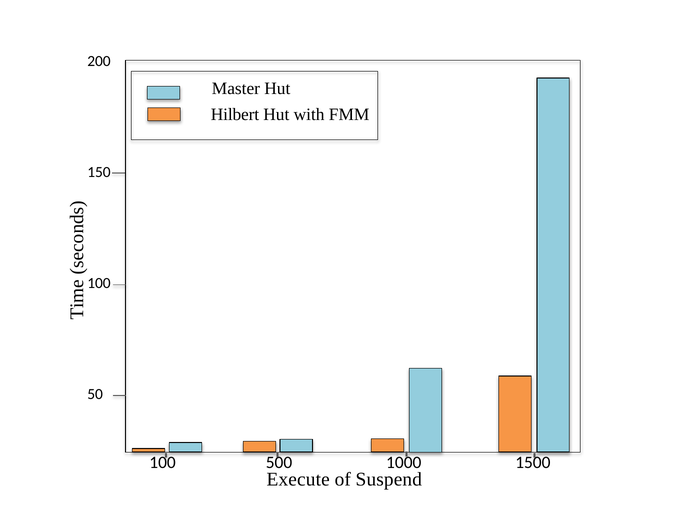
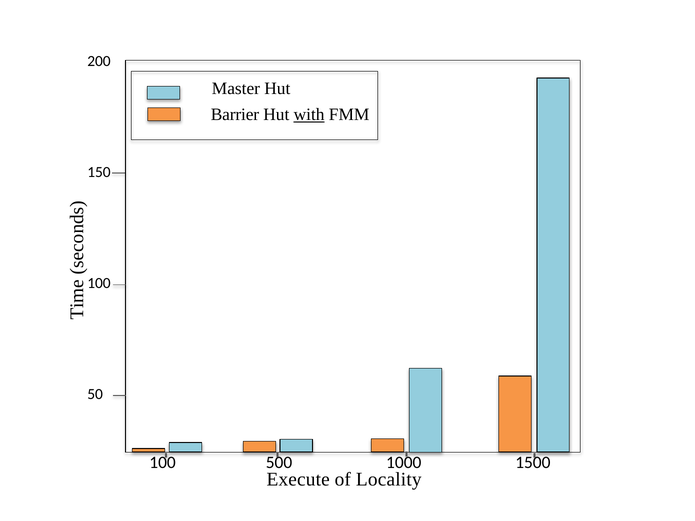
Hilbert: Hilbert -> Barrier (235, 115)
with underline: none -> present (309, 115)
Suspend: Suspend -> Locality (389, 480)
